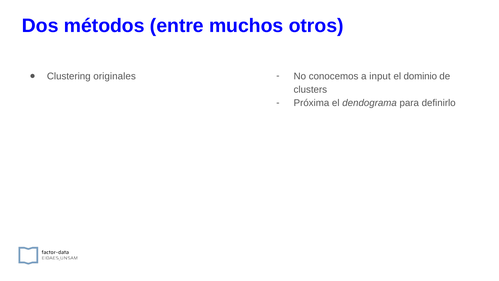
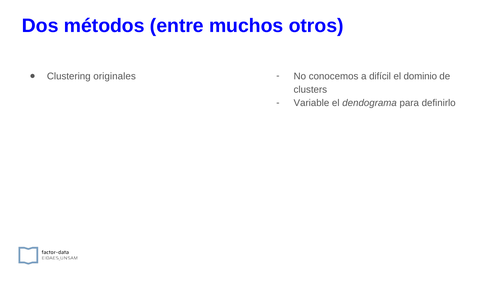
input: input -> difícil (380, 76)
Próxima: Próxima -> Variable (311, 103)
